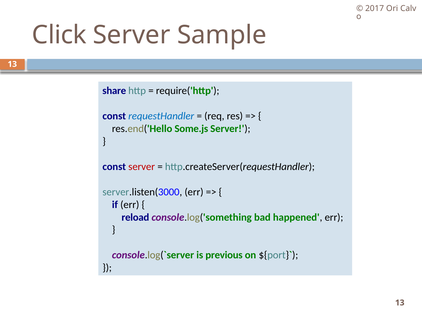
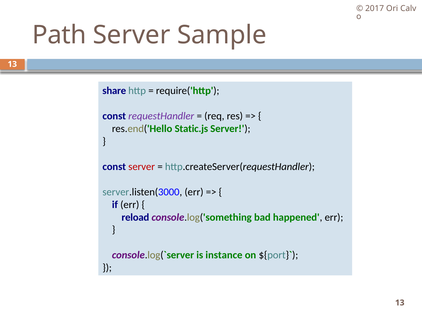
Click: Click -> Path (59, 35)
requestHandler colour: blue -> purple (161, 116)
Some.js: Some.js -> Static.js (191, 129)
previous: previous -> instance (224, 256)
